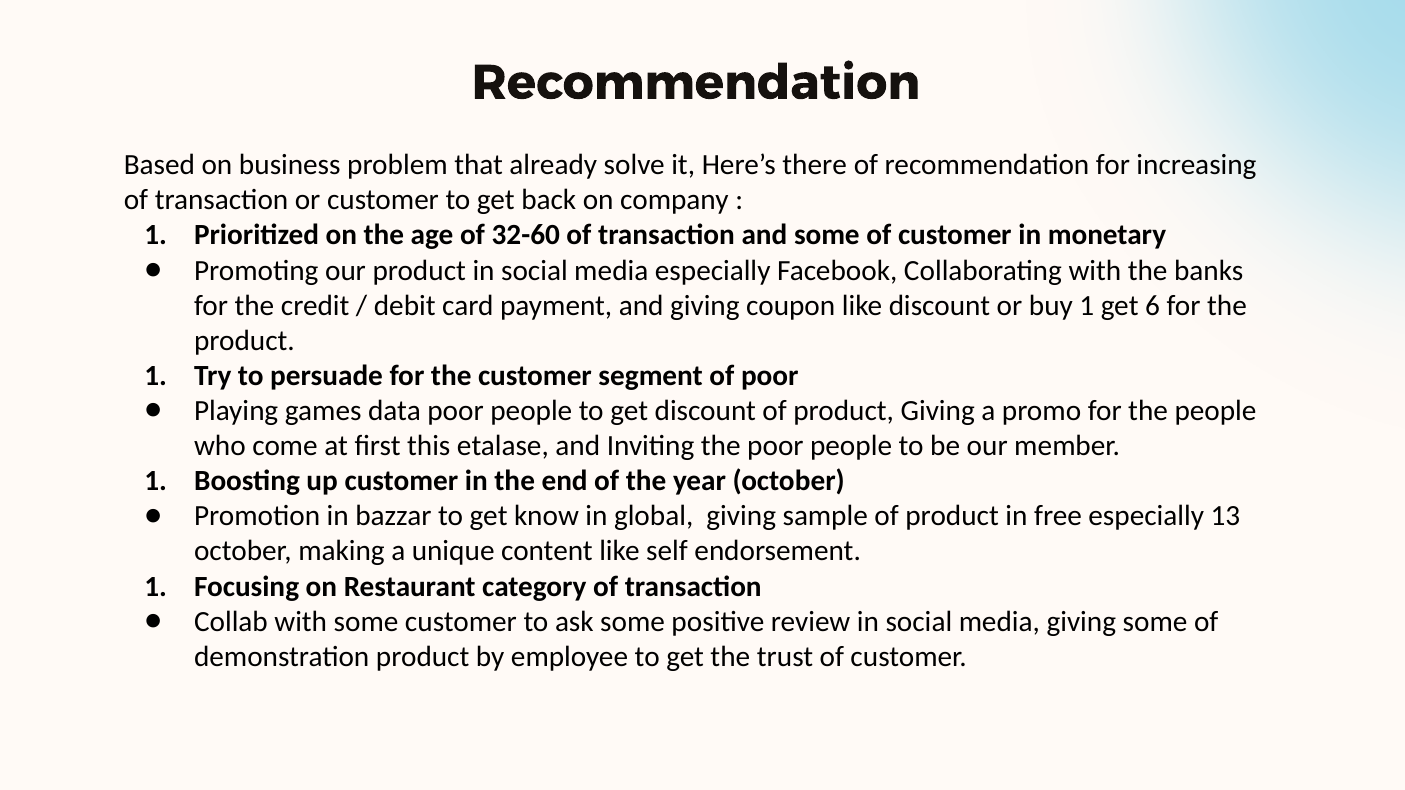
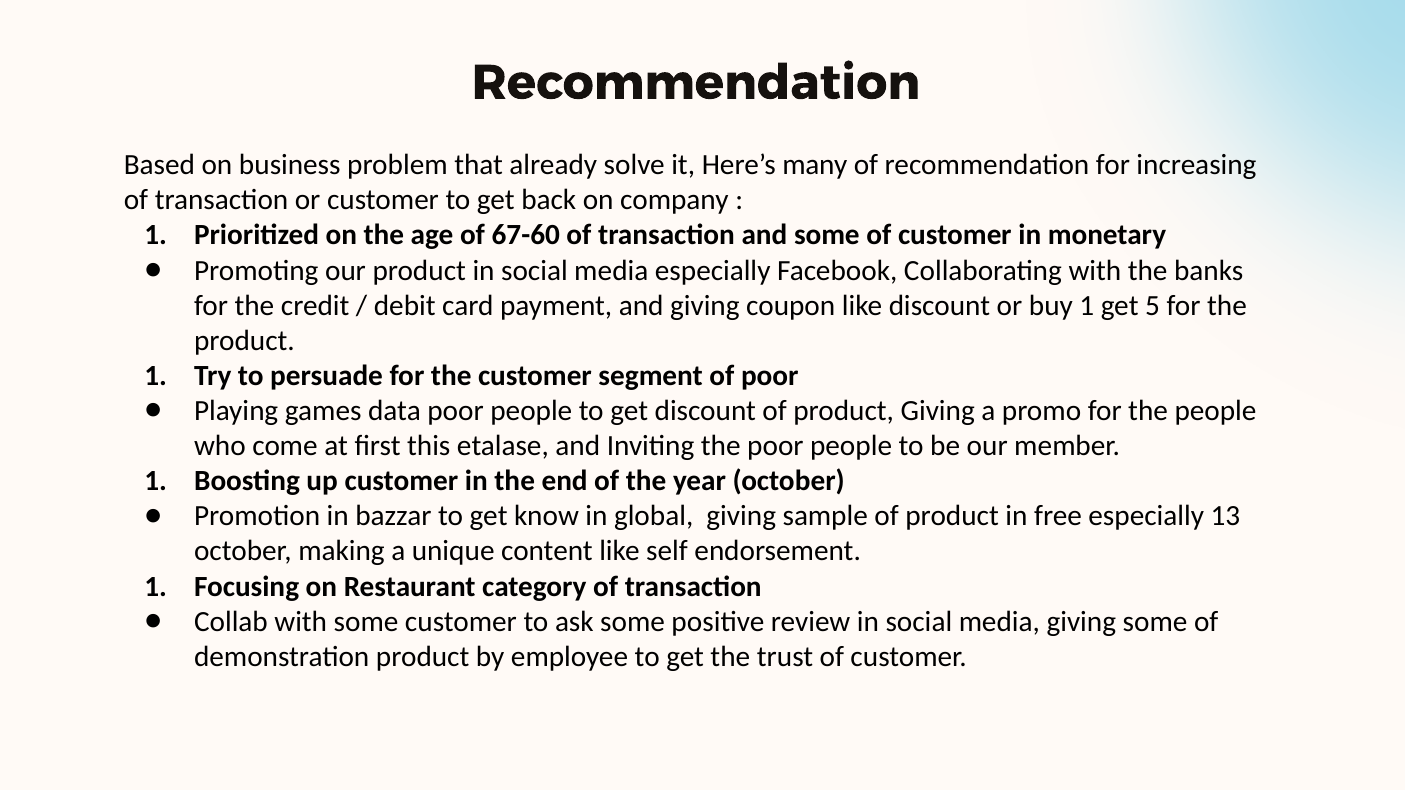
there: there -> many (815, 165)
32-60: 32-60 -> 67-60 (526, 235)
6: 6 -> 5 (1153, 306)
